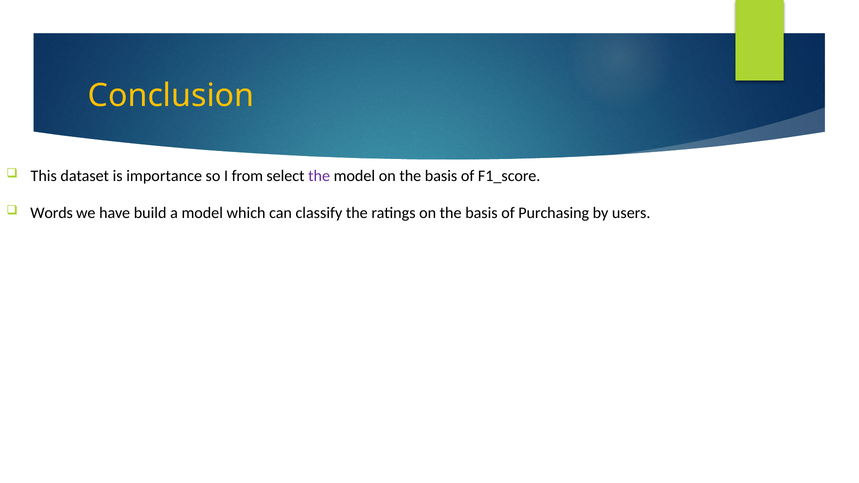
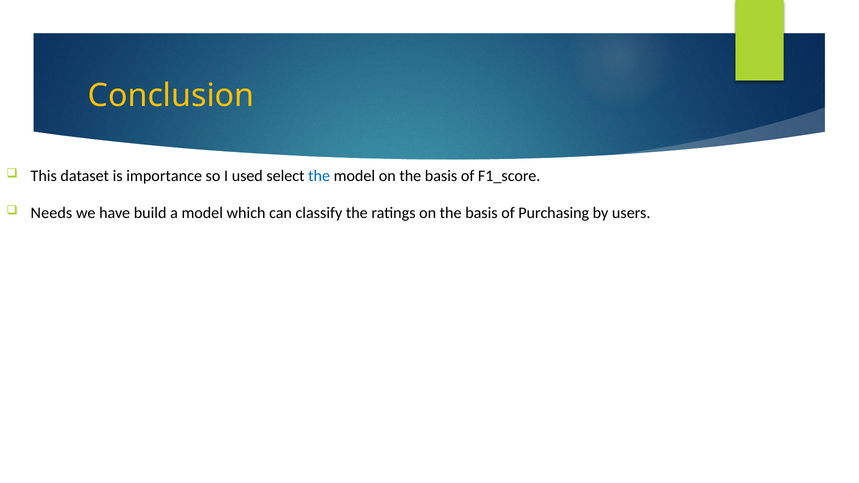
from: from -> used (247, 176)
the colour: purple -> blue (319, 176)
Words: Words -> Needs (51, 213)
